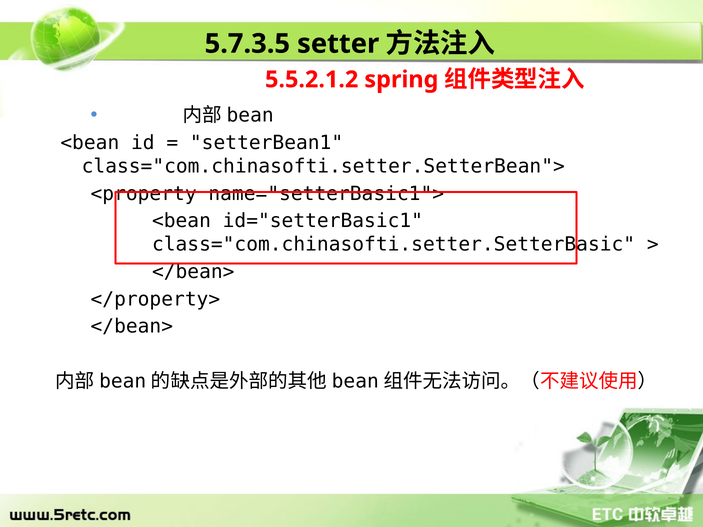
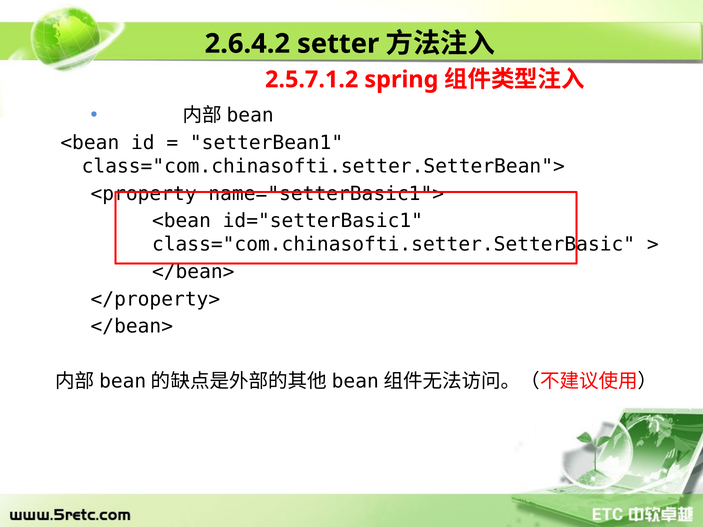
5.7.3.5: 5.7.3.5 -> 2.6.4.2 (247, 44)
5.5.2.1.2: 5.5.2.1.2 -> 2.5.7.1.2 (312, 80)
